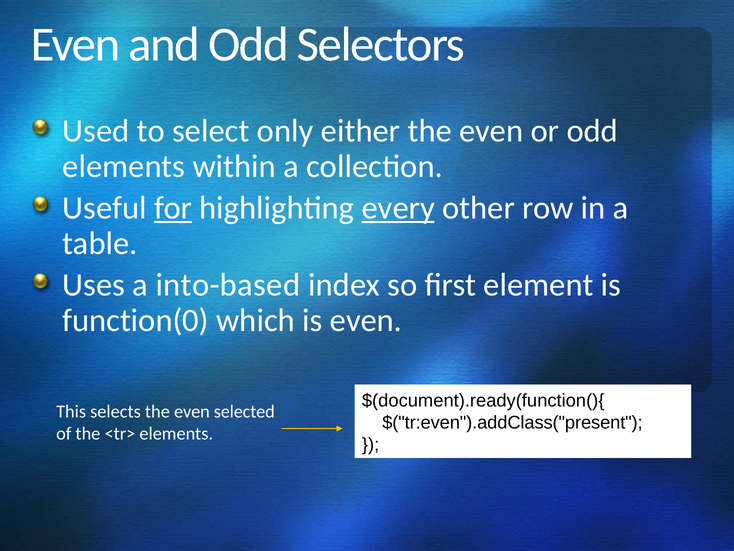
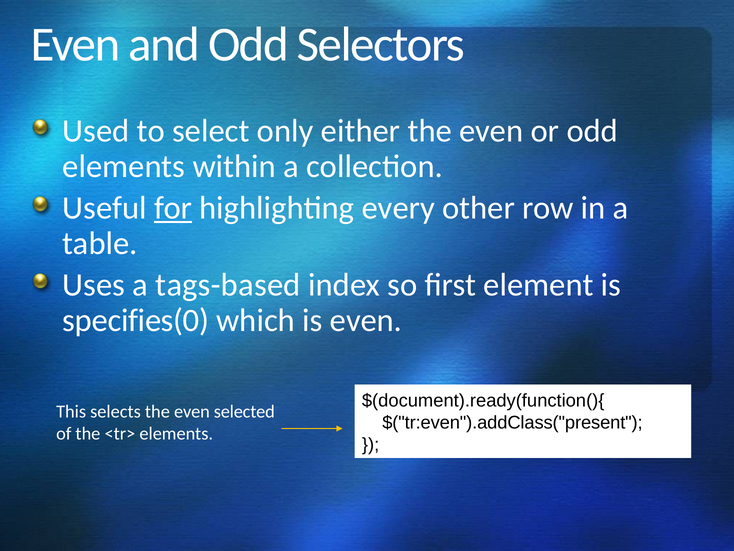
every underline: present -> none (398, 208)
into-based: into-based -> tags-based (228, 285)
function(0: function(0 -> specifies(0 (136, 320)
